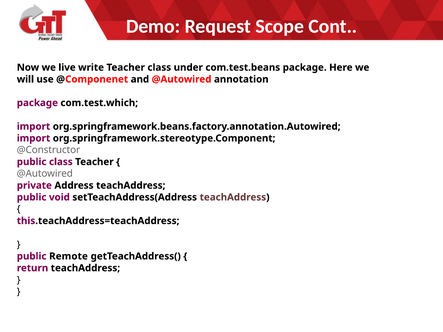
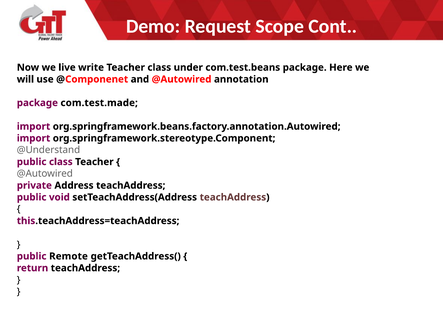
com.test.which: com.test.which -> com.test.made (99, 103)
@Constructor: @Constructor -> @Understand (48, 150)
